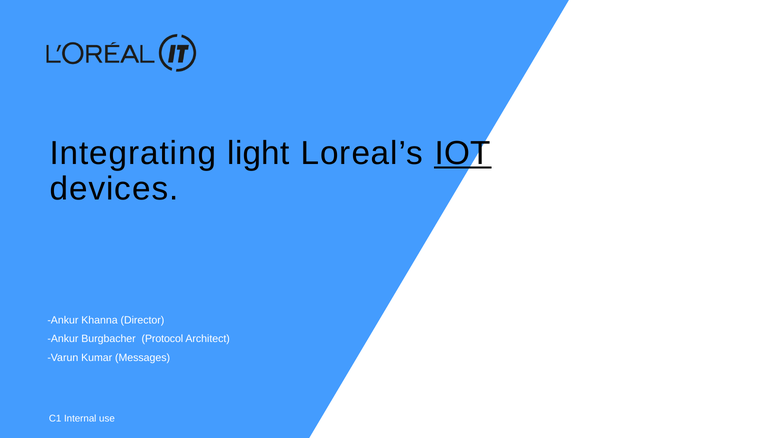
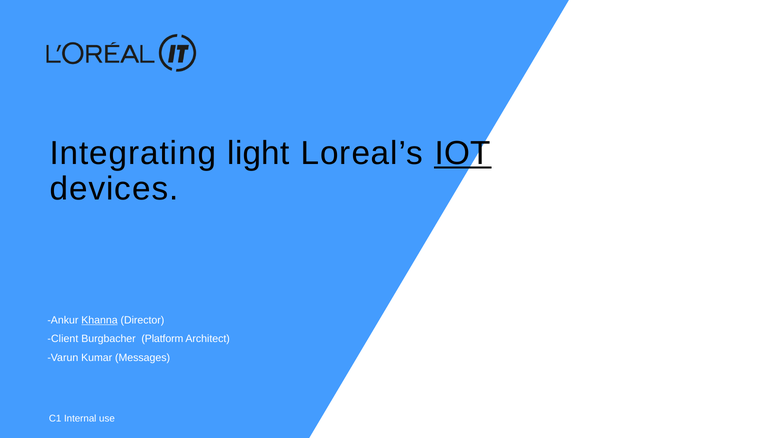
Khanna underline: none -> present (99, 320)
Ankur: Ankur -> Client (63, 339)
Protocol: Protocol -> Platform (162, 339)
